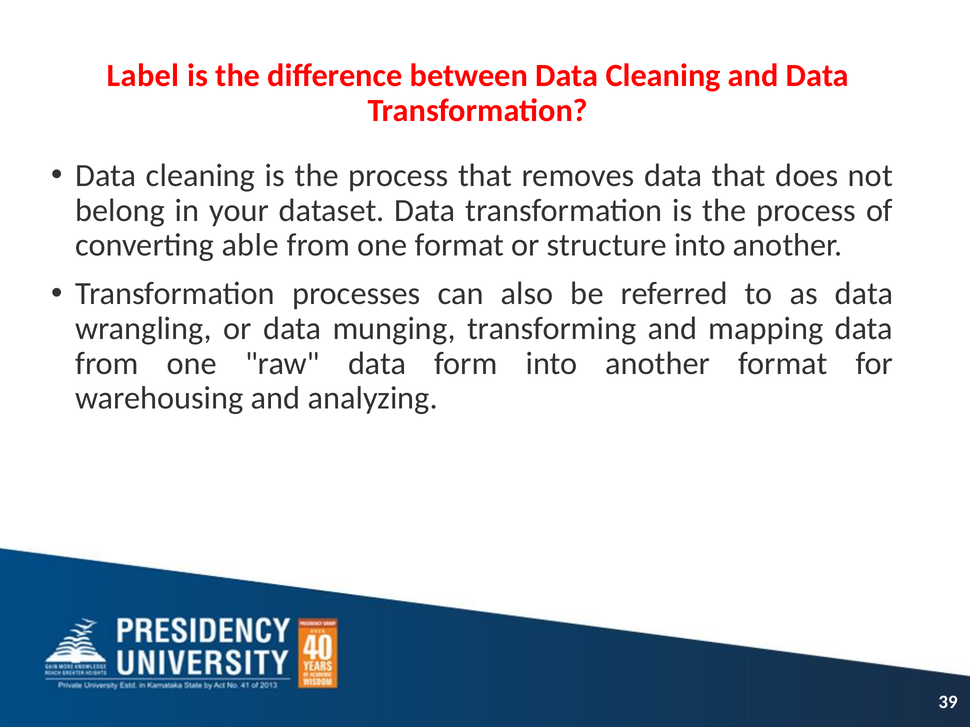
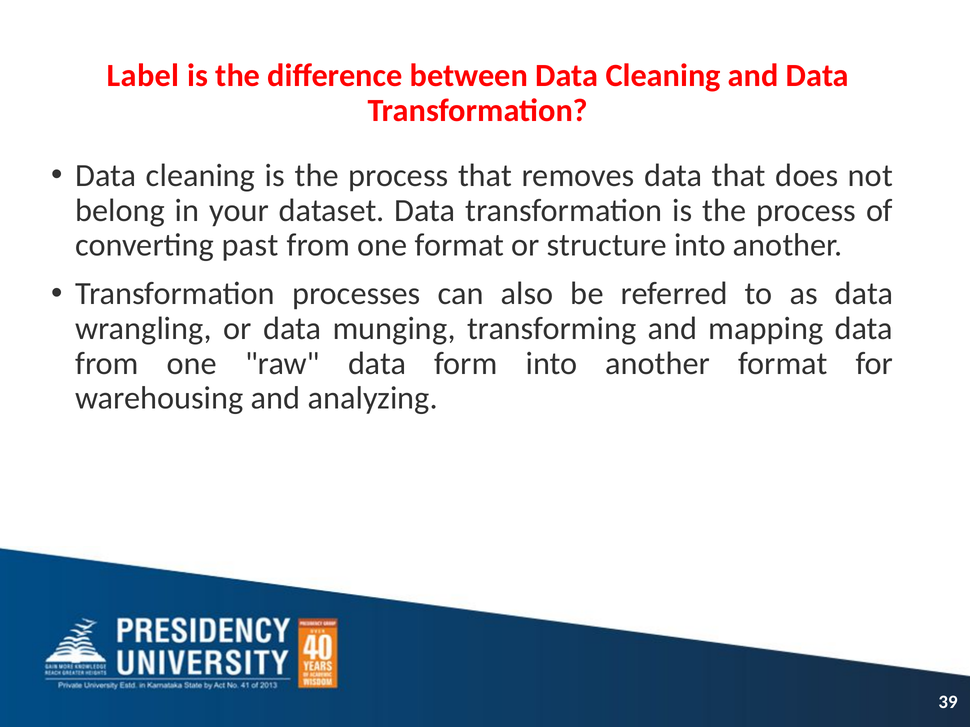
able: able -> past (250, 245)
